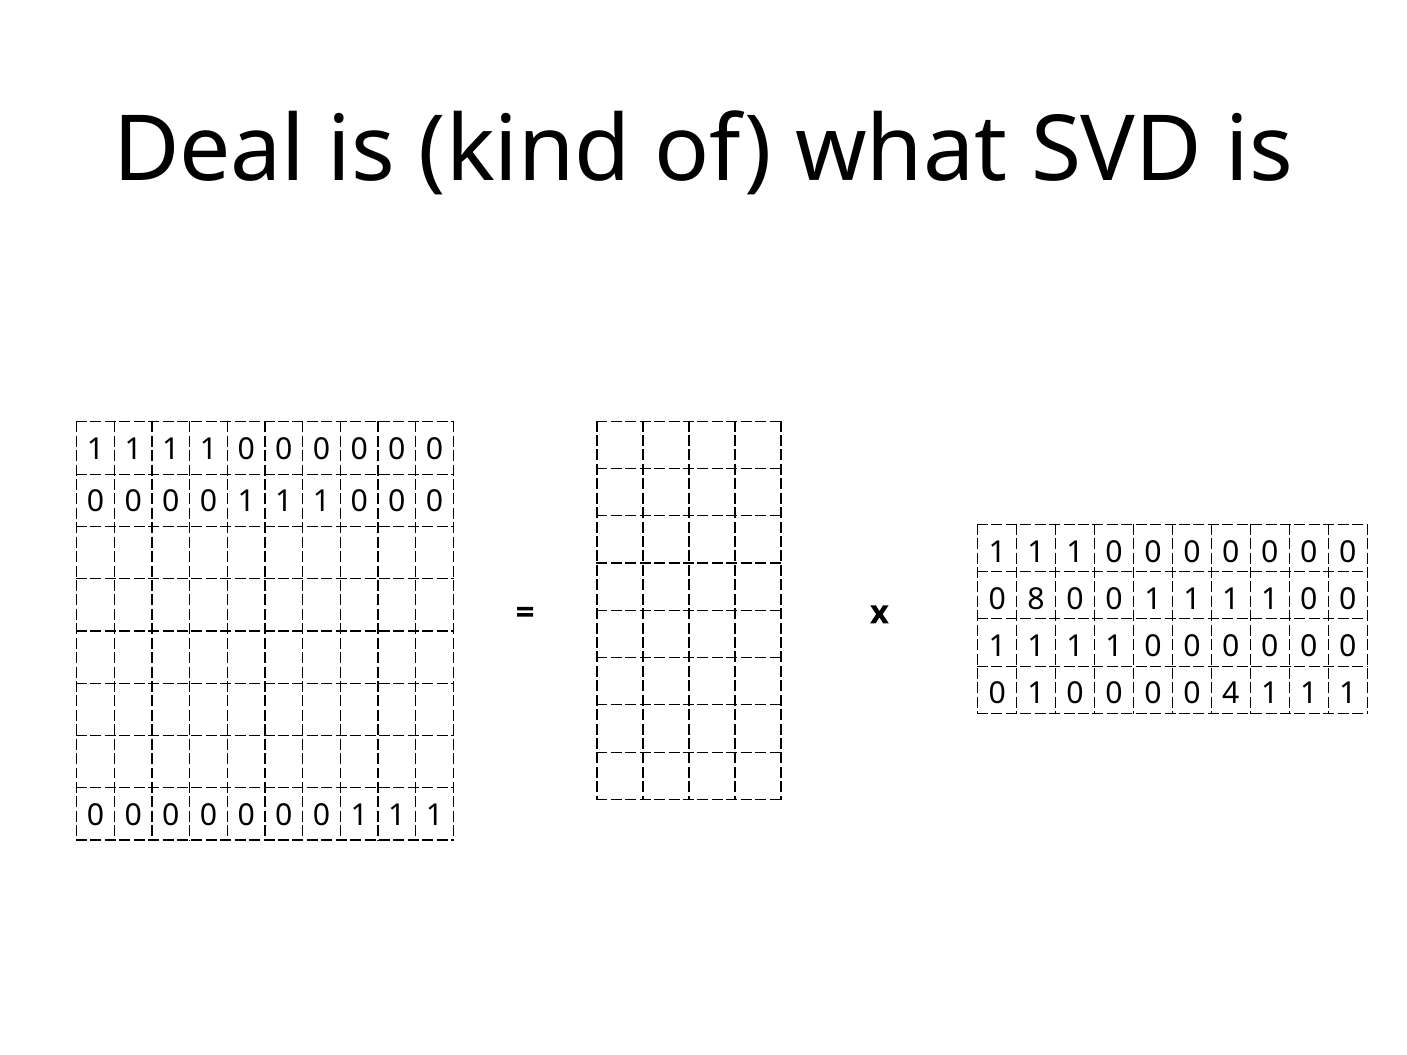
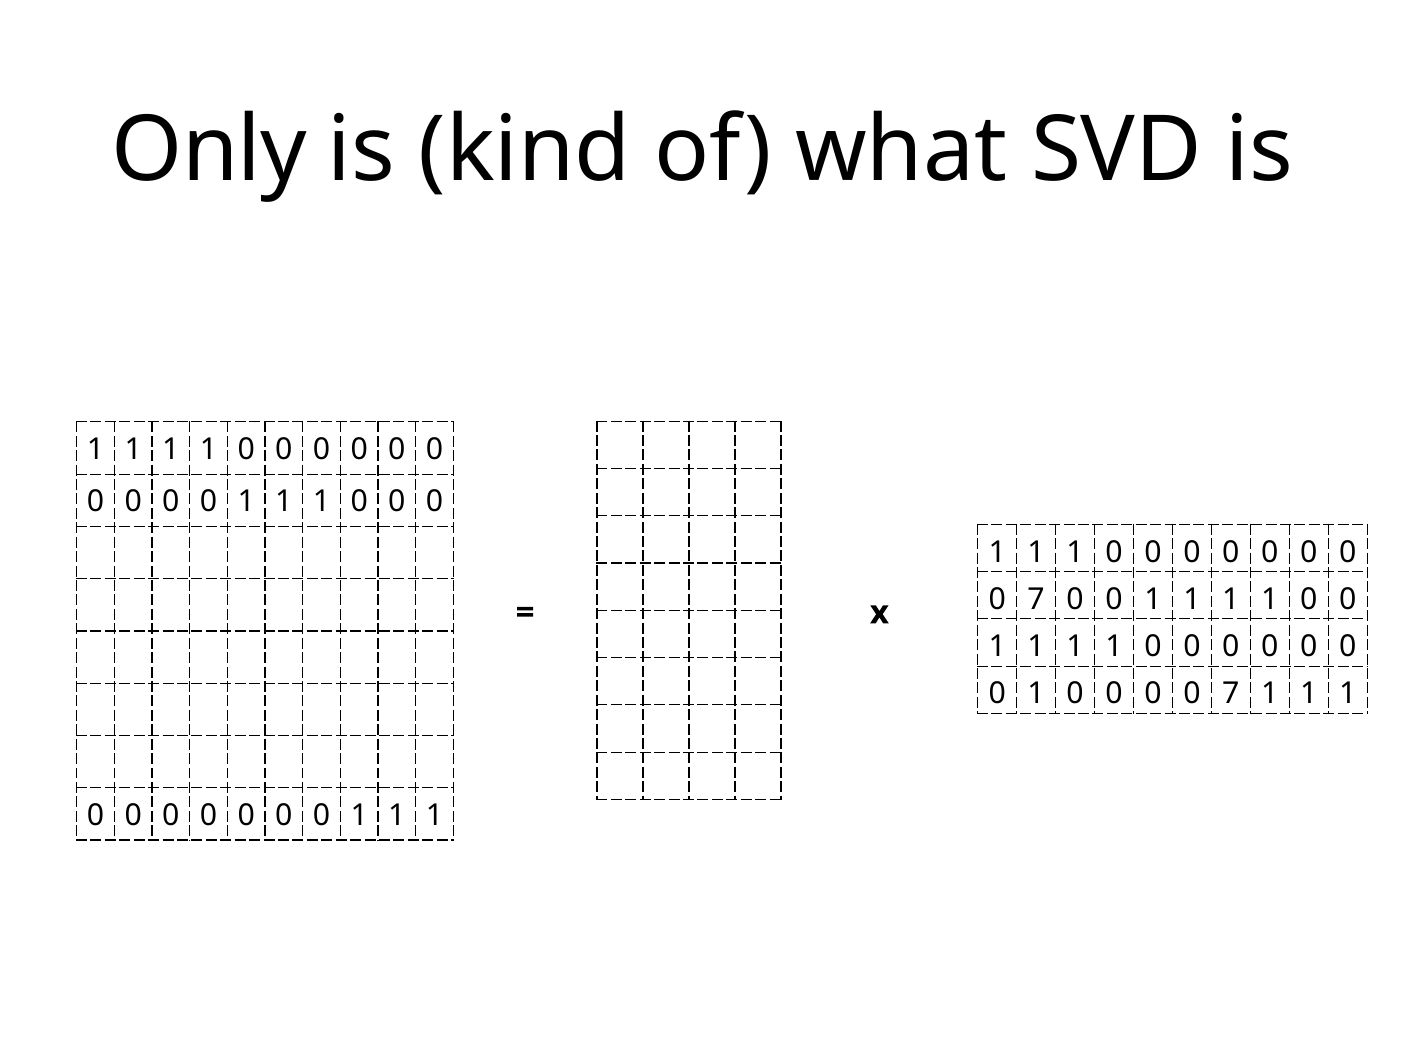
Deal: Deal -> Only (209, 151)
8: 8 -> 7 (1036, 600)
4: 4 -> 7 (1231, 694)
